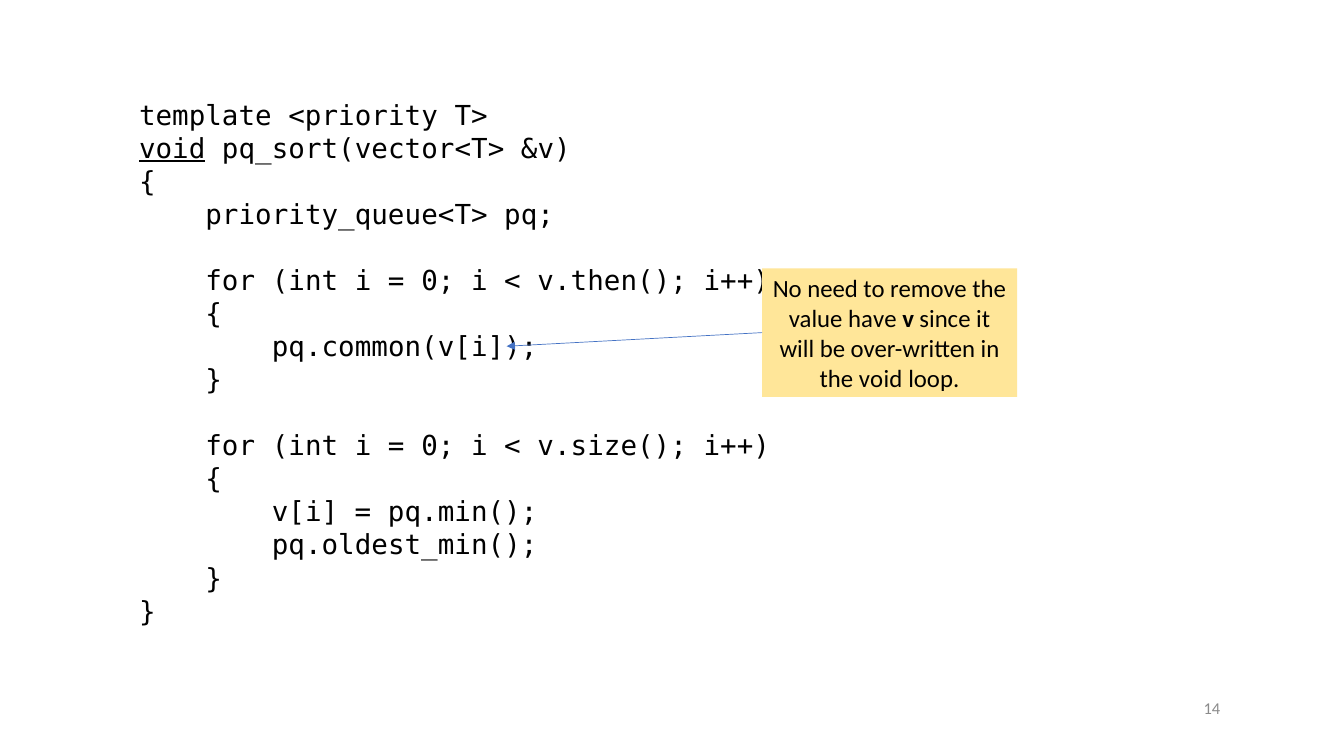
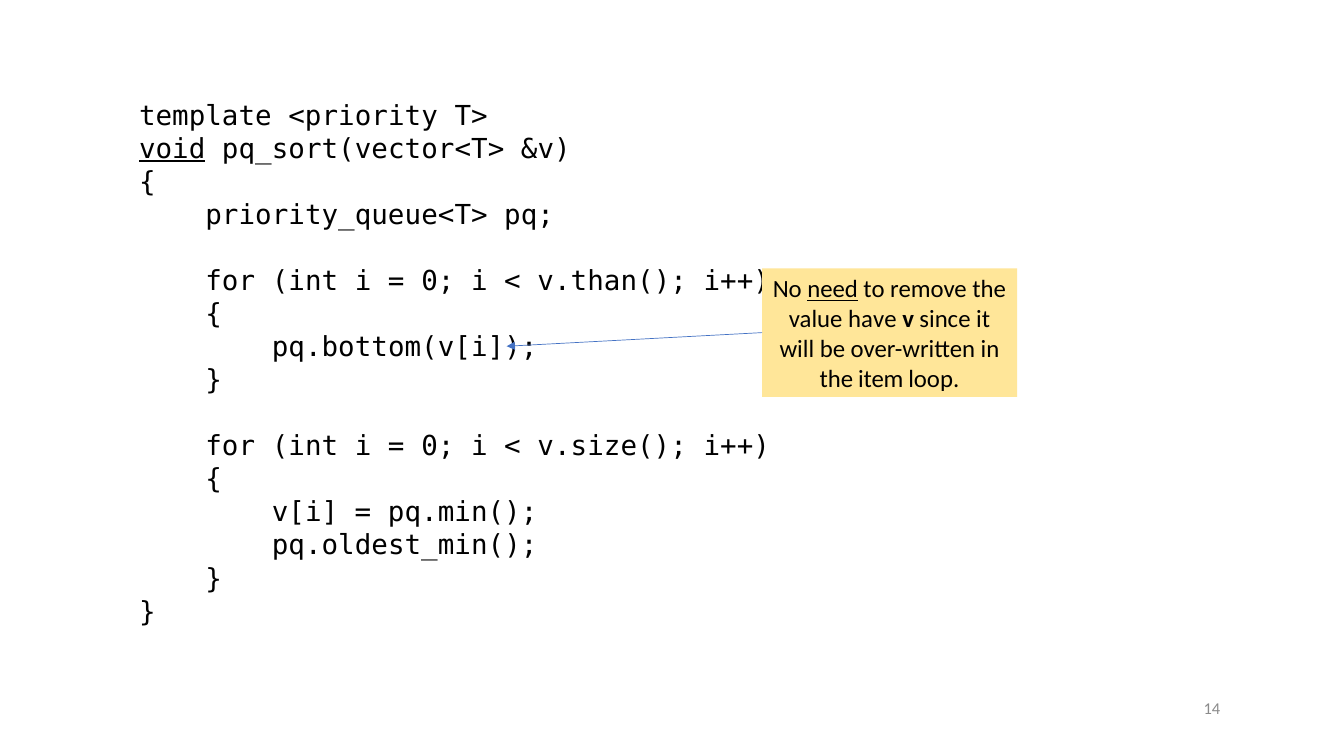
v.then(: v.then( -> v.than( (612, 282)
need underline: none -> present (833, 290)
pq.common(v[i: pq.common(v[i -> pq.bottom(v[i (405, 348)
the void: void -> item (881, 379)
